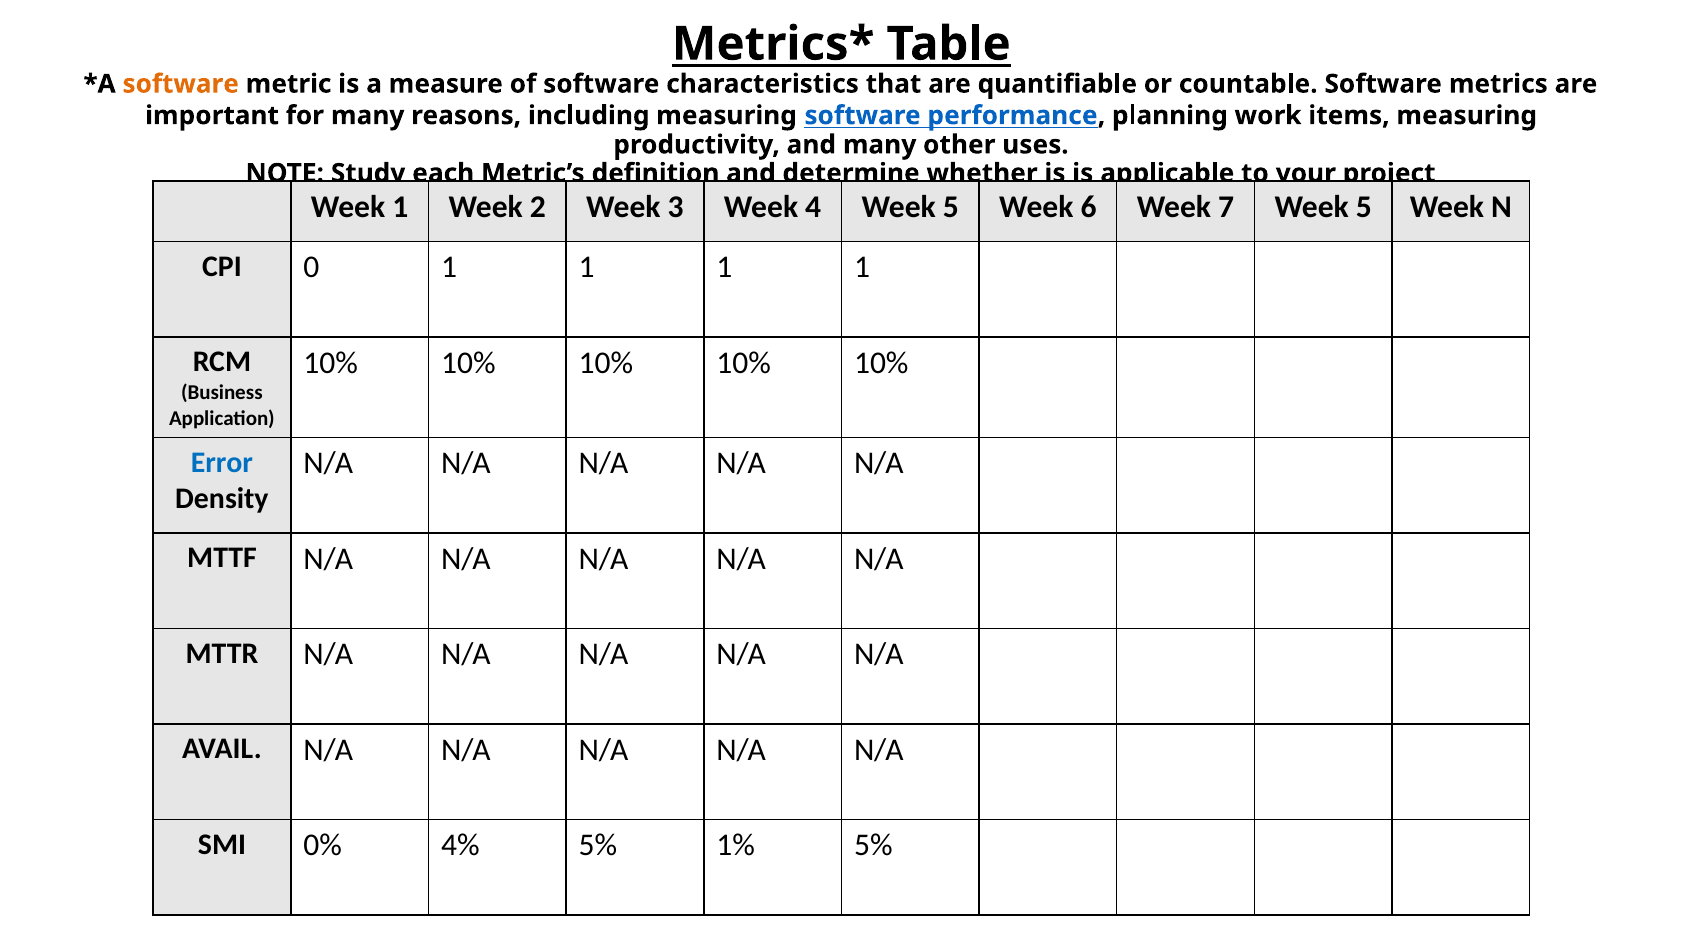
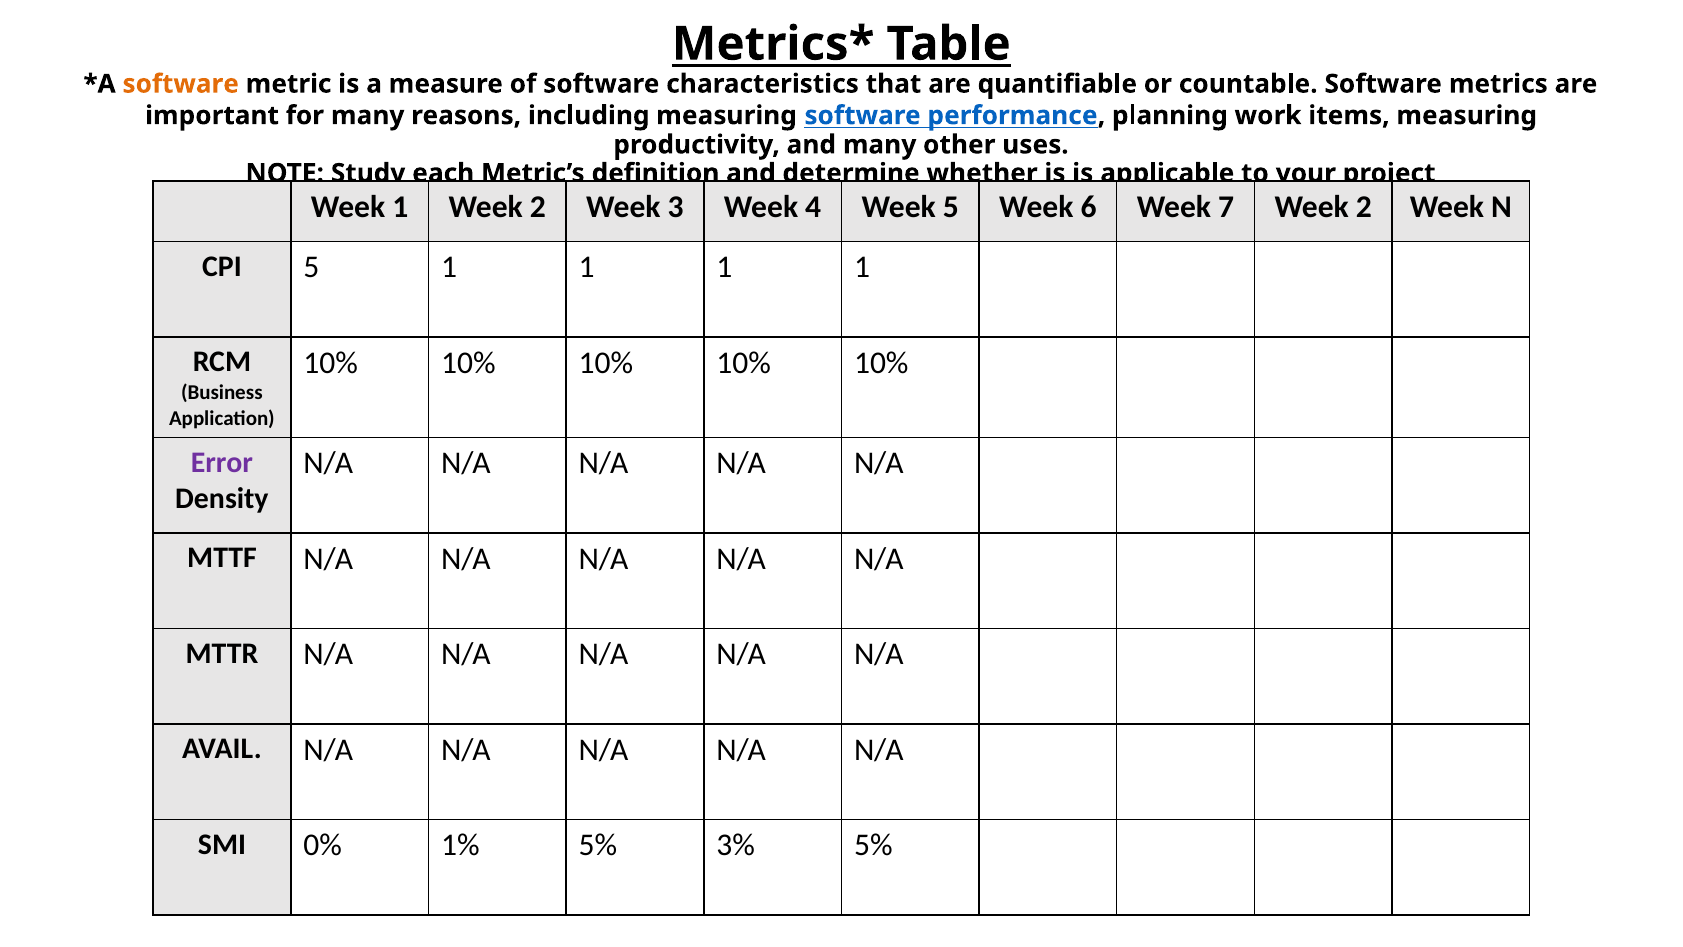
7 Week 5: 5 -> 2 (1364, 207)
CPI 0: 0 -> 5 (311, 267)
Error colour: blue -> purple (222, 462)
4%: 4% -> 1% (460, 845)
1%: 1% -> 3% (736, 845)
